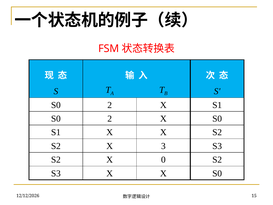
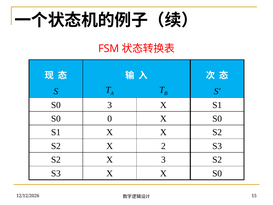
2: 2 -> 3 (110, 105)
2: 2 -> 0 (110, 119)
3: 3 -> 2 (163, 146)
X 0: 0 -> 3 (163, 160)
